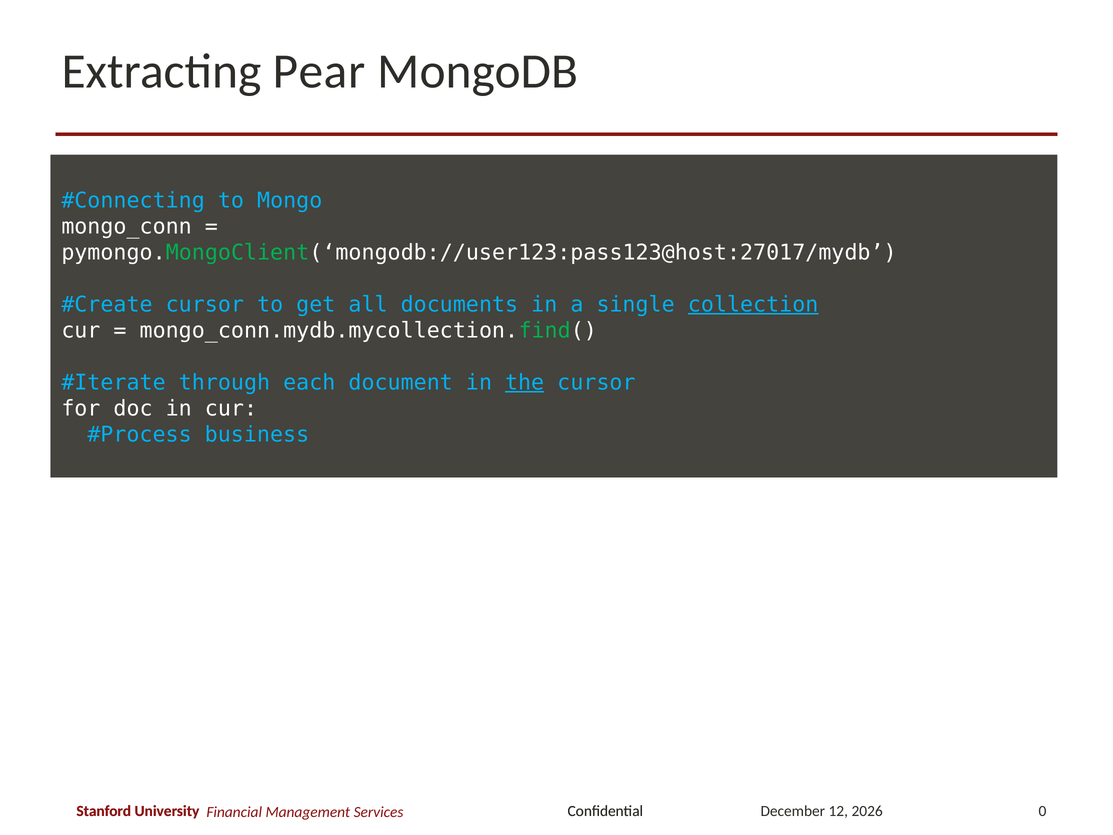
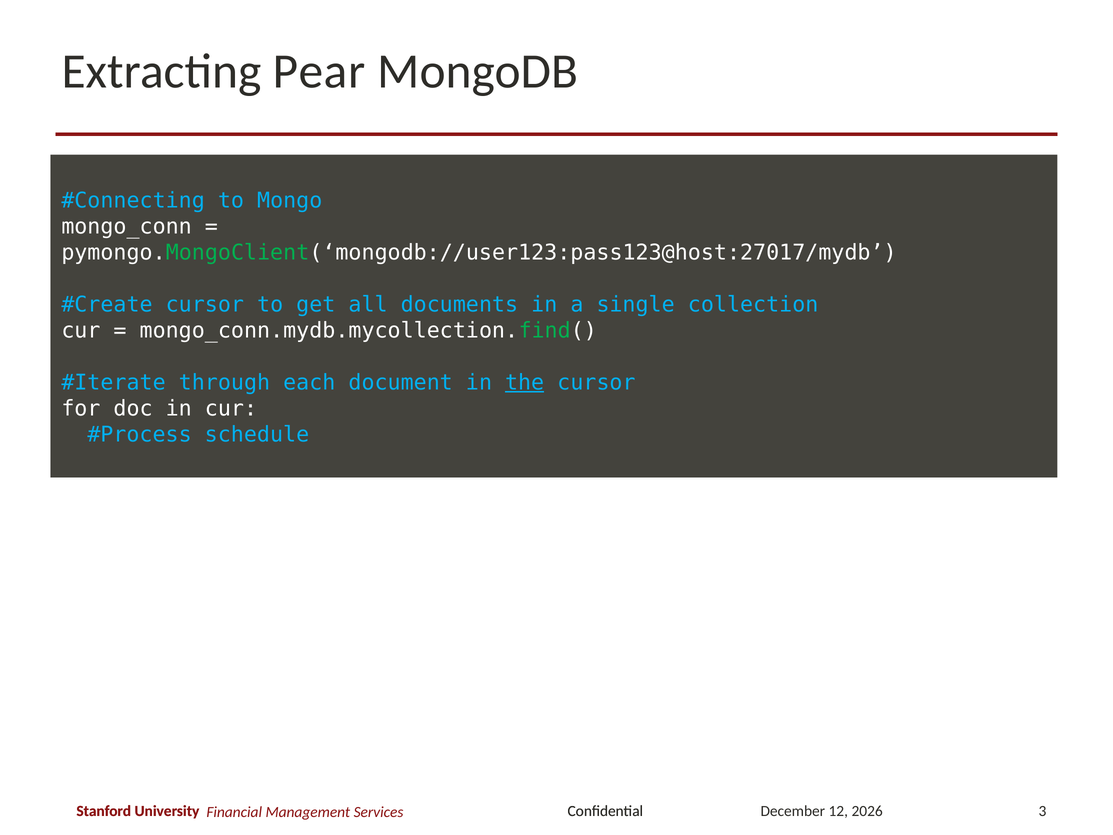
collection underline: present -> none (753, 304)
business: business -> schedule (257, 434)
0: 0 -> 3 (1043, 811)
